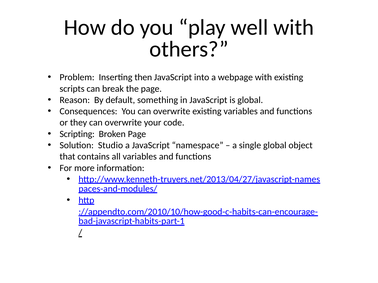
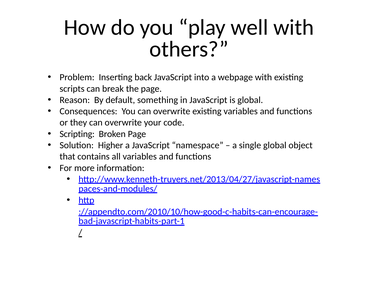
then: then -> back (143, 77)
Studio: Studio -> Higher (111, 146)
